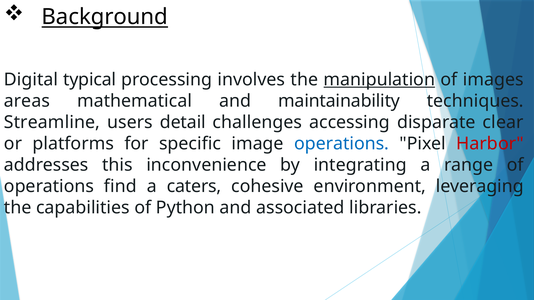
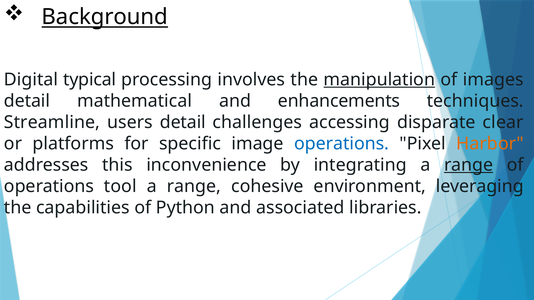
areas: areas -> detail (27, 101)
maintainability: maintainability -> enhancements (339, 101)
Harbor colour: red -> orange (490, 144)
range underline: none -> present (469, 165)
find: find -> tool (120, 186)
caters: caters -> range (194, 186)
